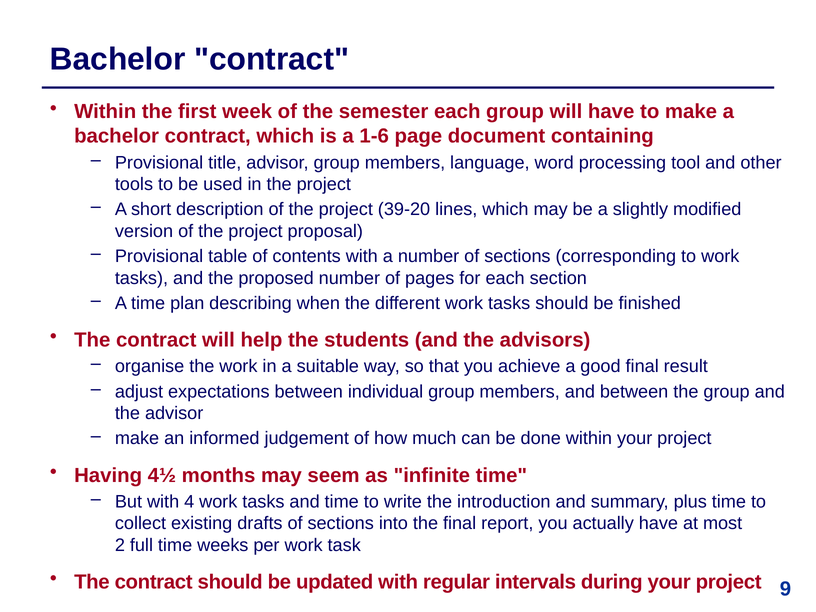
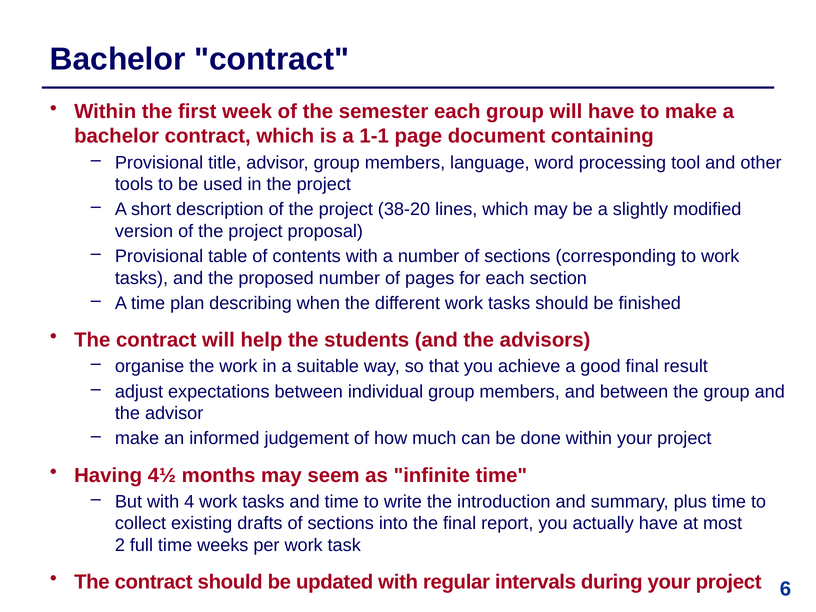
1-6: 1-6 -> 1-1 (374, 136)
39-20: 39-20 -> 38-20 (404, 209)
9: 9 -> 6 (786, 589)
